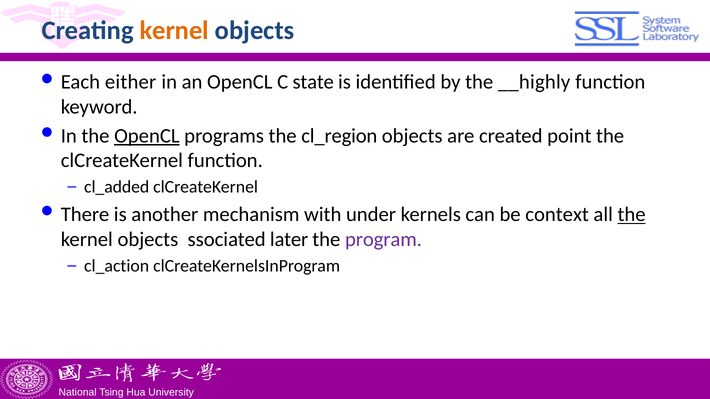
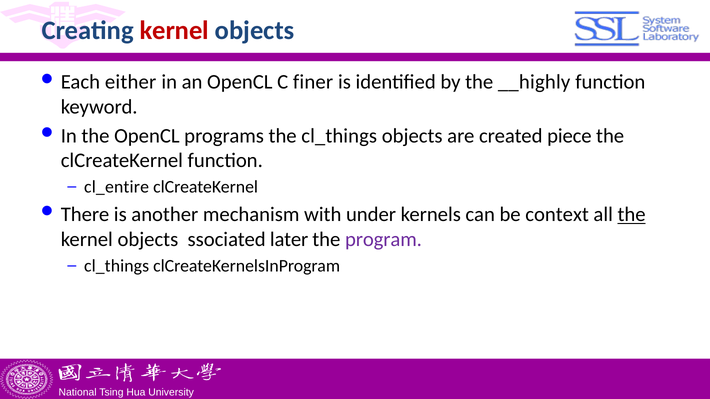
kernel colour: orange -> red (174, 30)
state: state -> finer (313, 82)
OpenCL underline: present -> none (147, 136)
the cl_region: cl_region -> cl_things (339, 136)
point: point -> piece (569, 136)
cl_added: cl_added -> cl_entire (117, 187)
cl_action: cl_action -> cl_things (117, 266)
